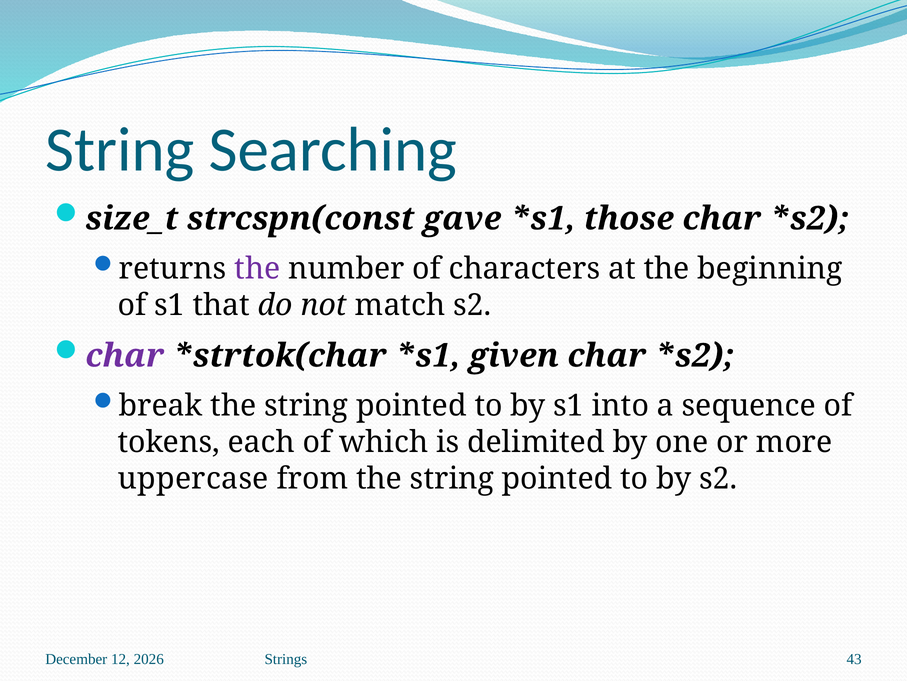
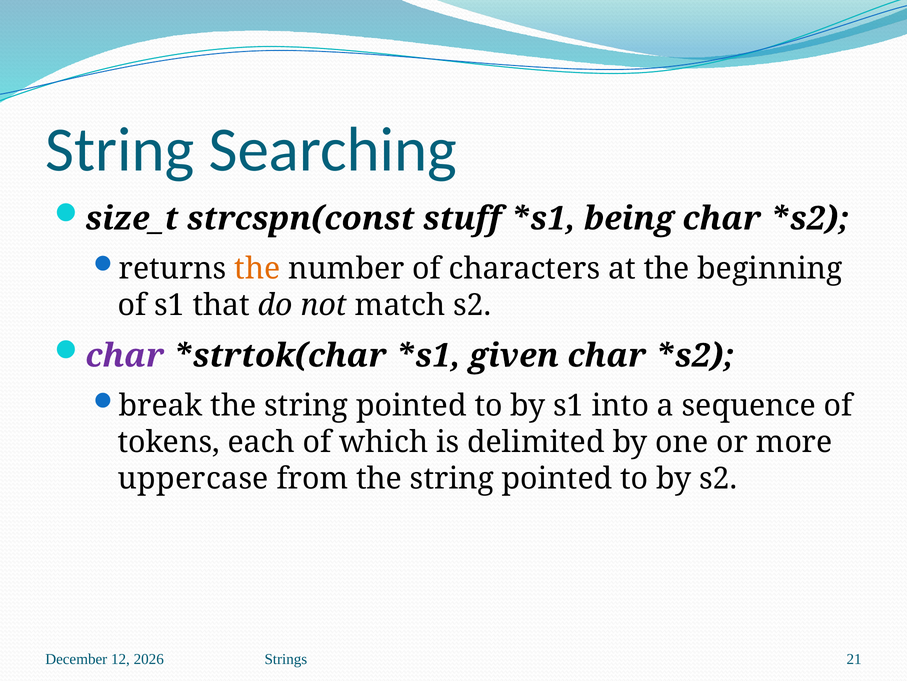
gave: gave -> stuff (462, 218)
those: those -> being (629, 218)
the colour: purple -> orange (257, 269)
43: 43 -> 21 (854, 659)
